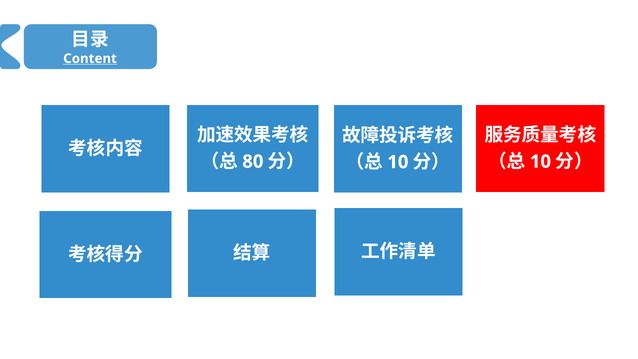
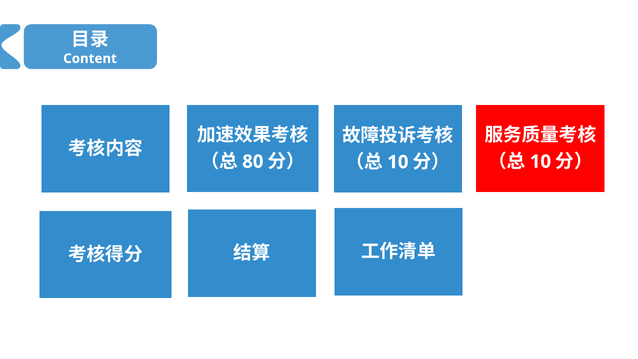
Content underline: present -> none (90, 59)
